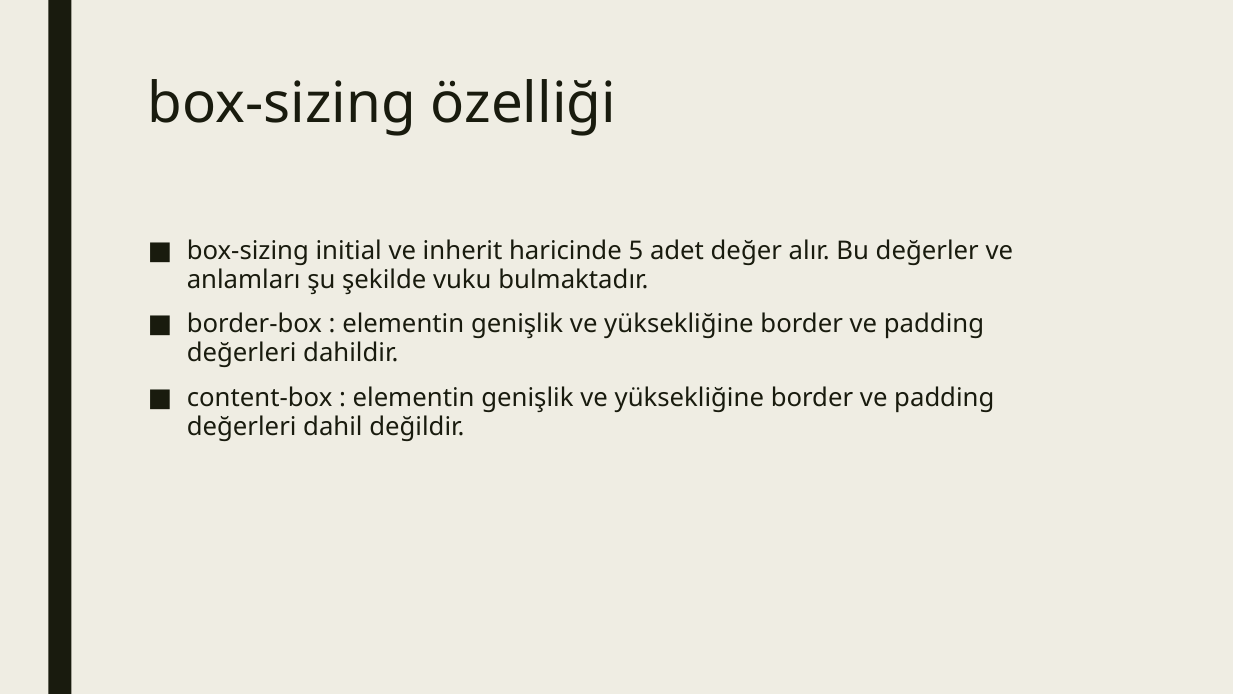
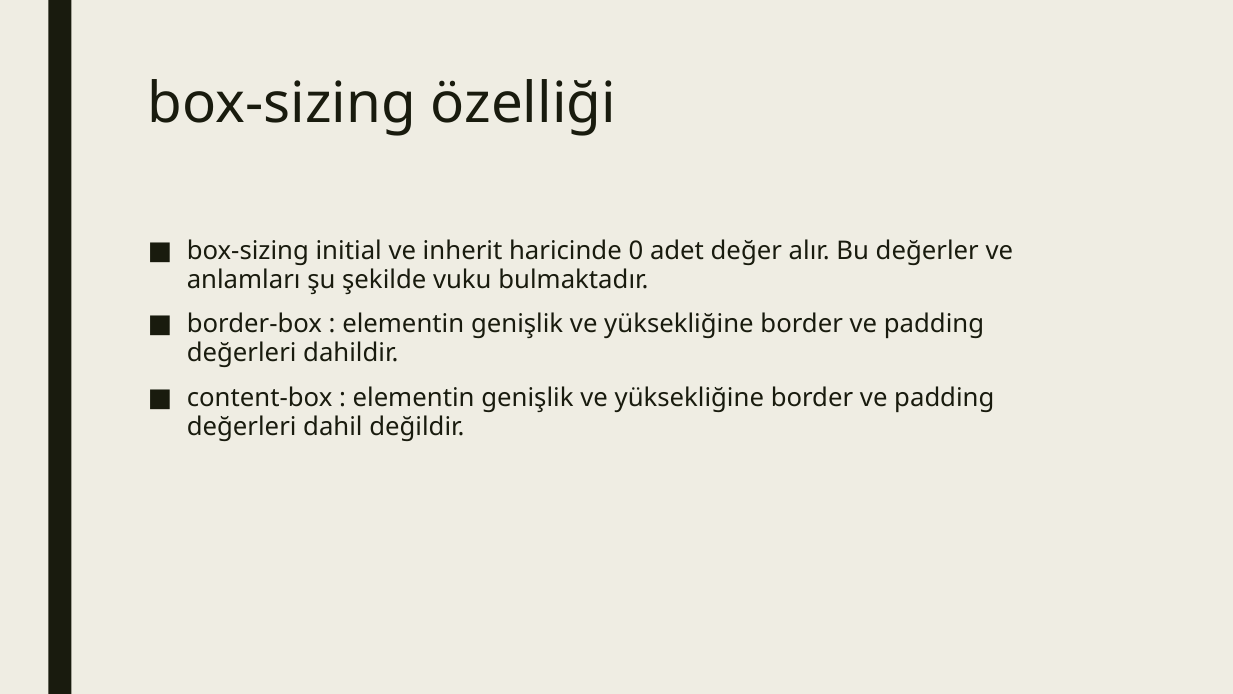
5: 5 -> 0 (636, 251)
